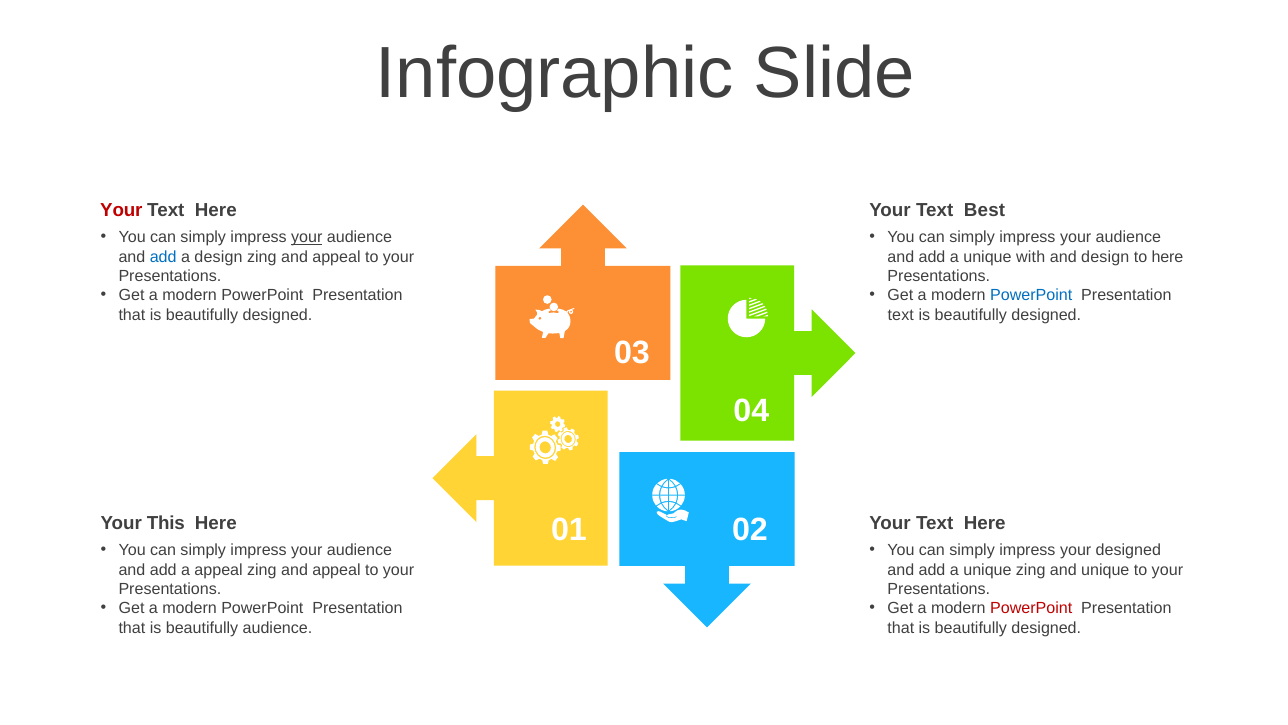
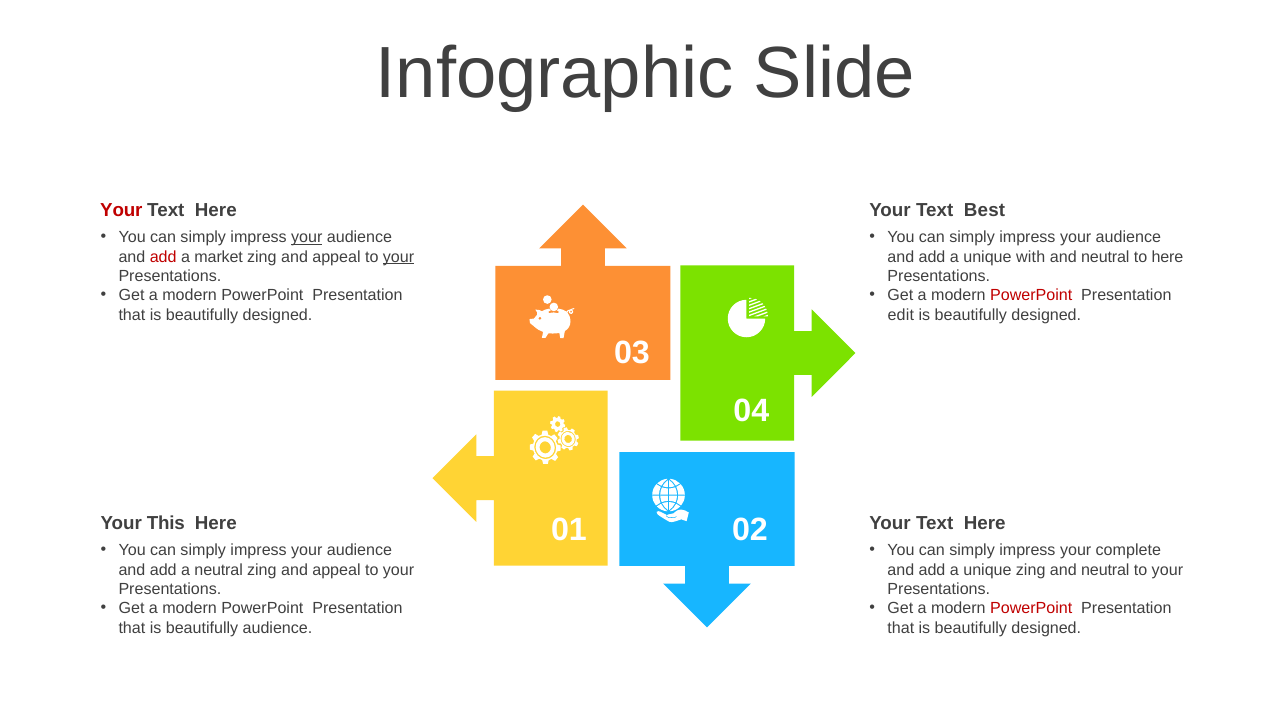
add colour: blue -> red (163, 257)
a design: design -> market (219, 257)
your underline: none -> present (399, 257)
design: design -> neutral (1105, 257)
PowerPoint colour: blue -> red (1031, 295)
text: text -> edit (901, 315)
your designed: designed -> complete (1128, 550)
a appeal: appeal -> neutral (219, 569)
zing and unique: unique -> neutral (1105, 569)
